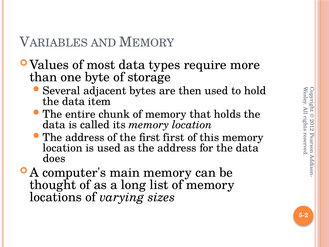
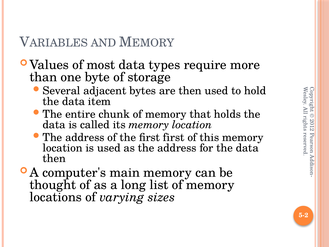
does: does -> then (54, 158)
